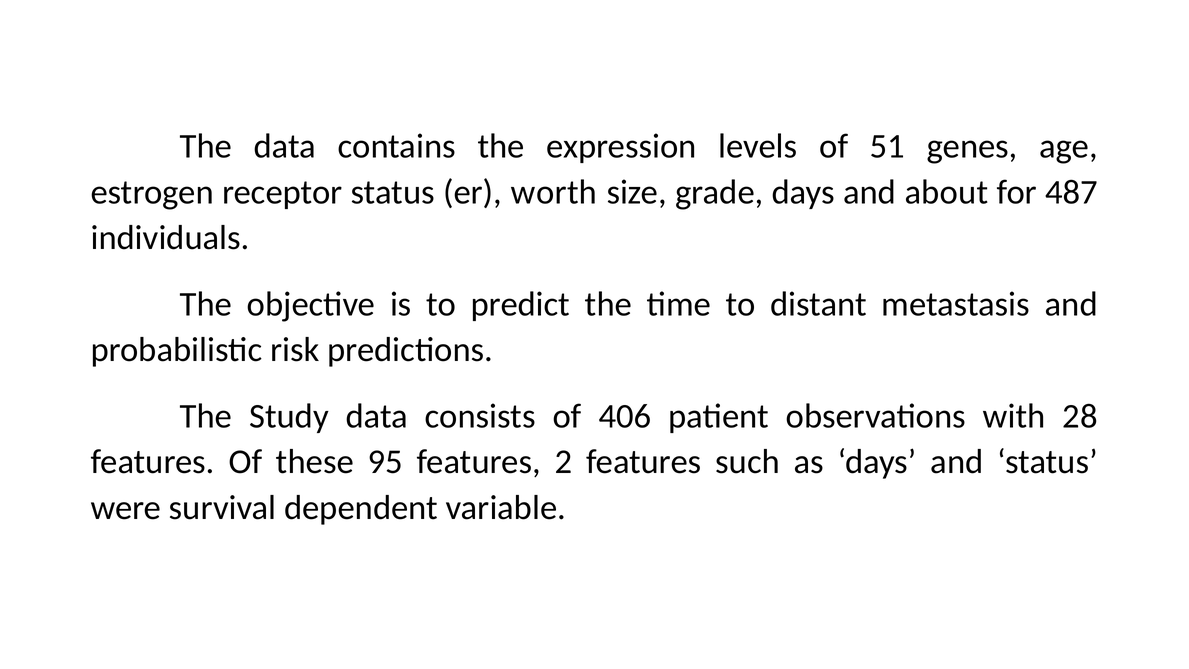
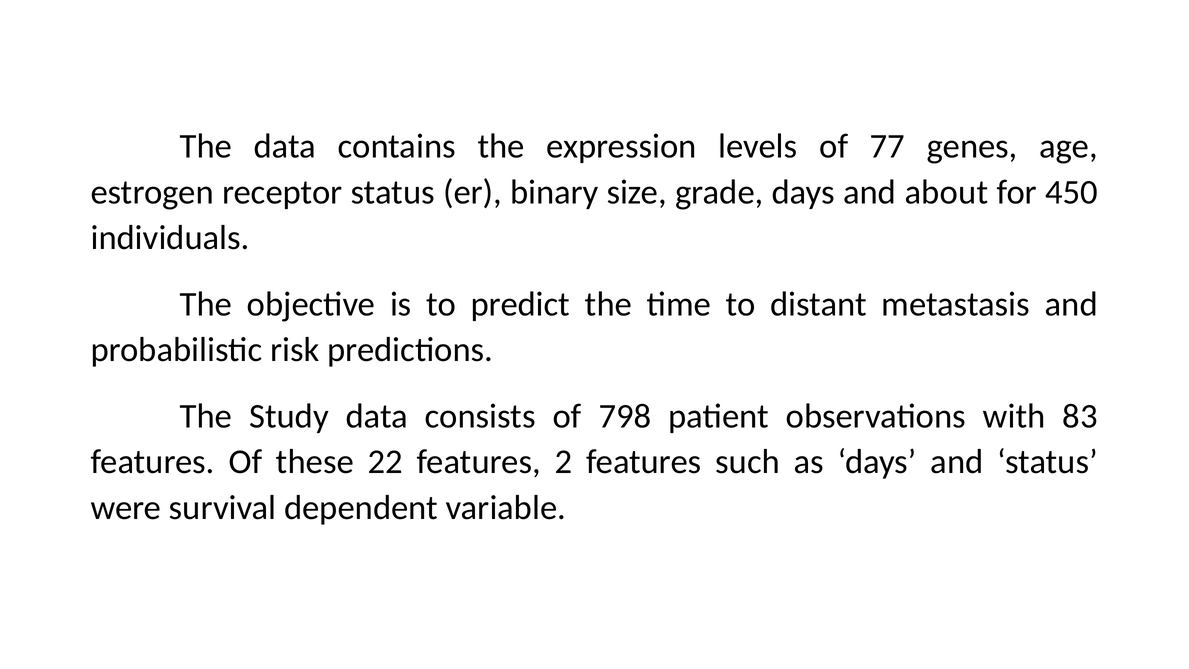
51: 51 -> 77 (887, 146)
worth: worth -> binary (554, 192)
487: 487 -> 450 (1072, 192)
406: 406 -> 798 (625, 416)
28: 28 -> 83 (1080, 416)
95: 95 -> 22 (385, 462)
